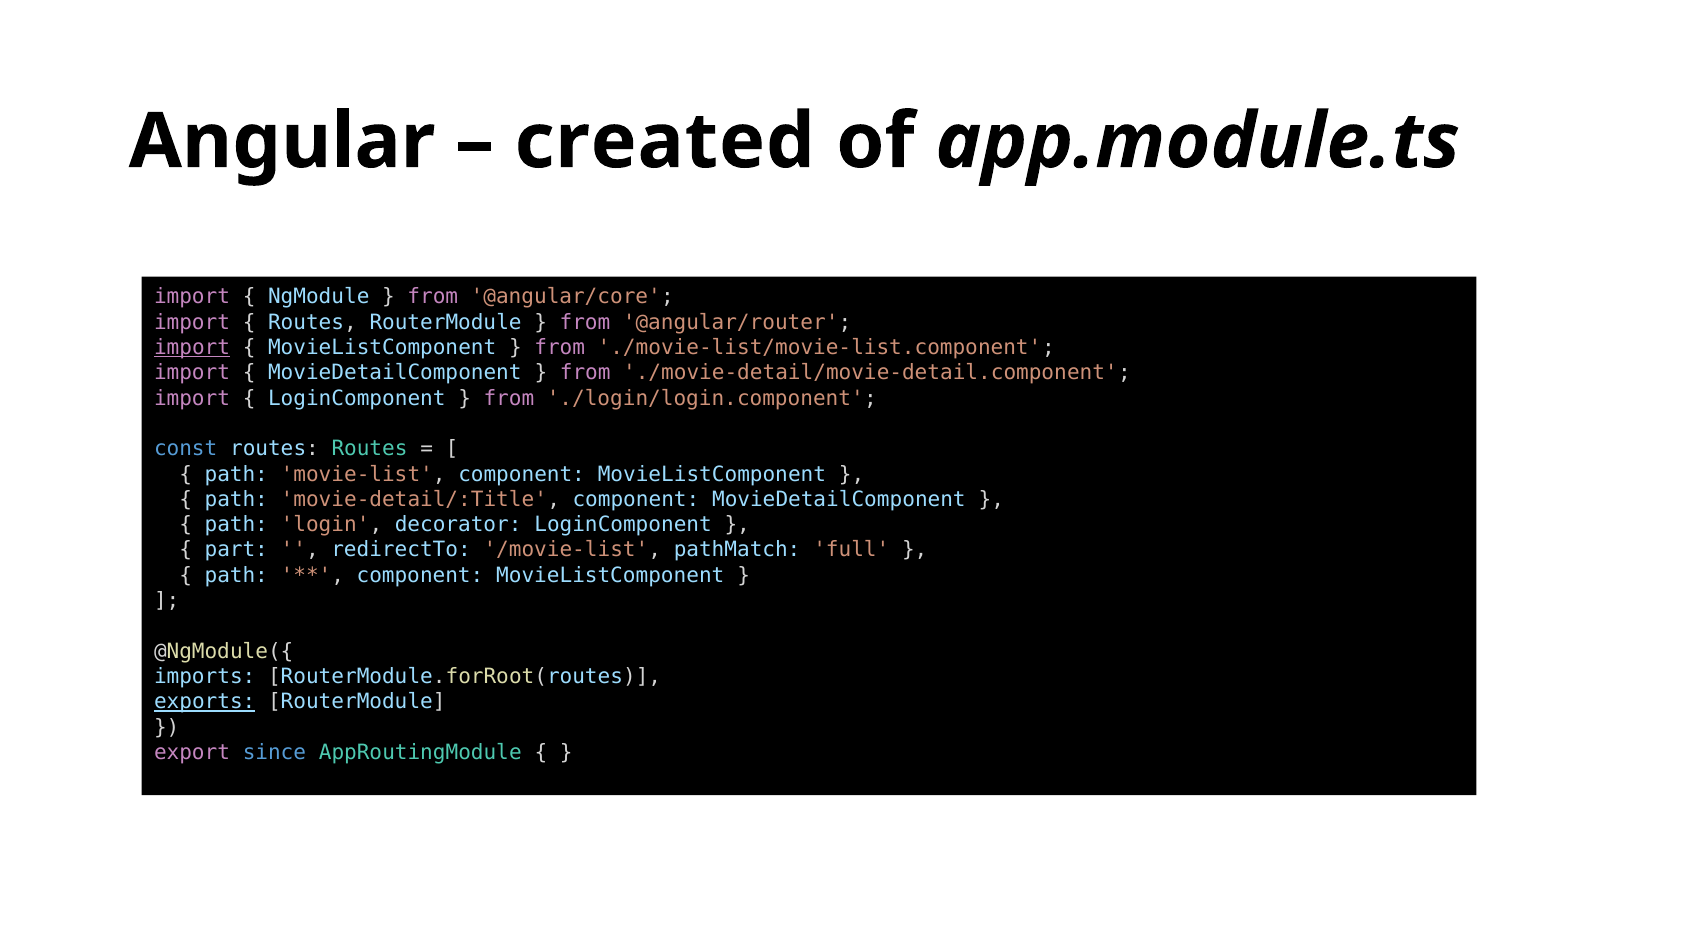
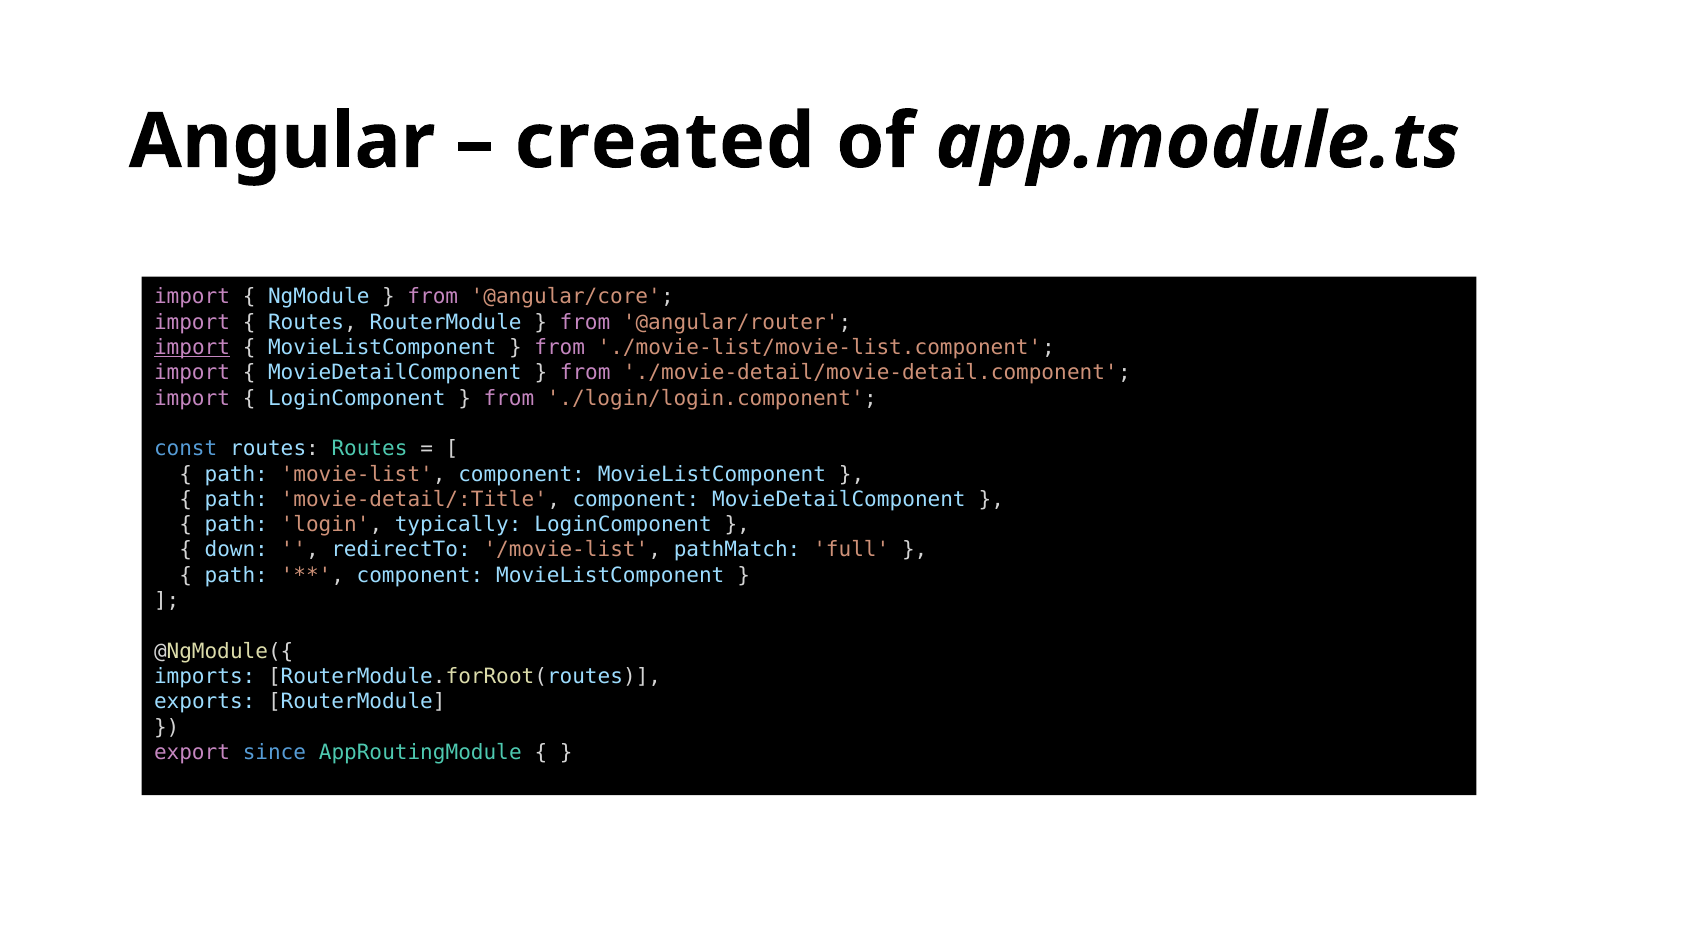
decorator: decorator -> typically (458, 525)
part: part -> down (236, 550)
exports underline: present -> none (205, 702)
